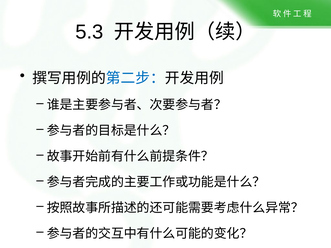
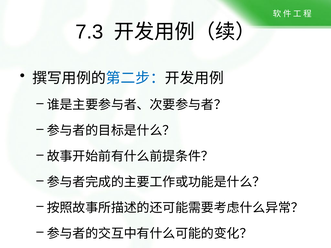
5.3: 5.3 -> 7.3 (89, 32)
